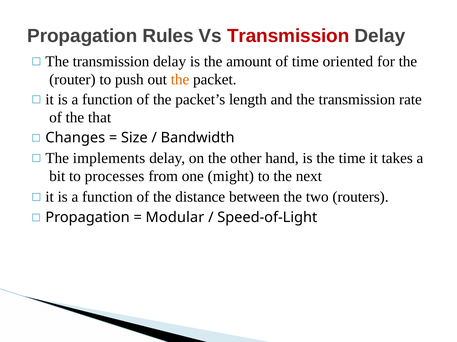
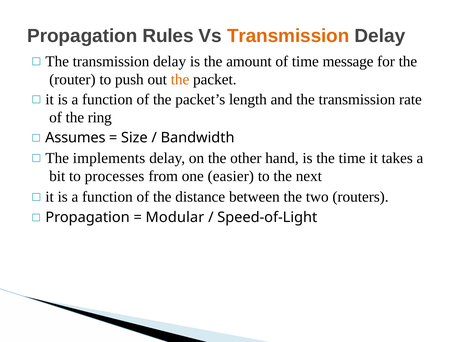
Transmission colour: red -> orange (288, 36)
oriented: oriented -> message (348, 62)
that: that -> ring (100, 118)
Changes: Changes -> Assumes (75, 138)
might: might -> easier (231, 177)
